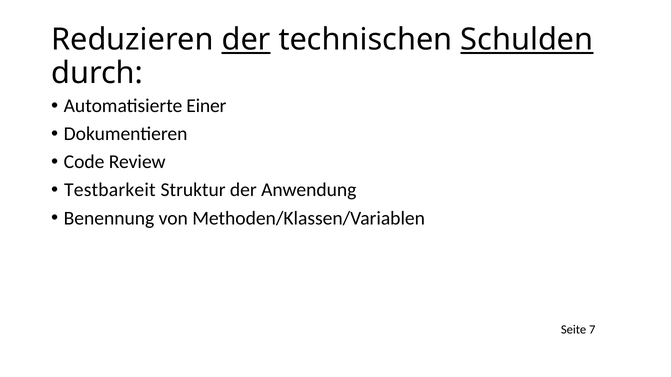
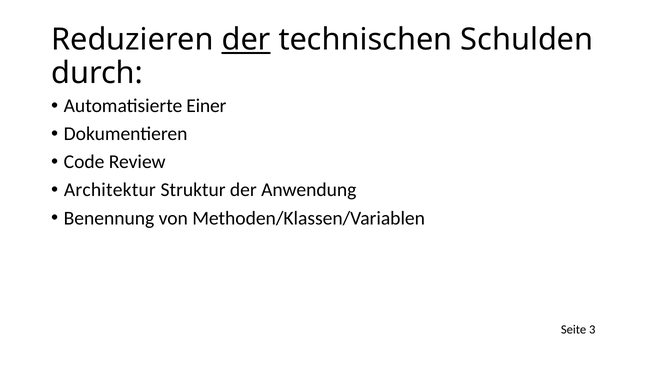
Schulden underline: present -> none (527, 40)
Testbarkeit: Testbarkeit -> Architektur (110, 190)
7: 7 -> 3 (592, 330)
